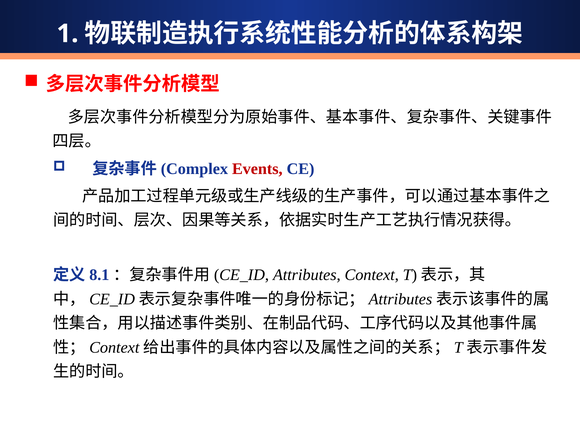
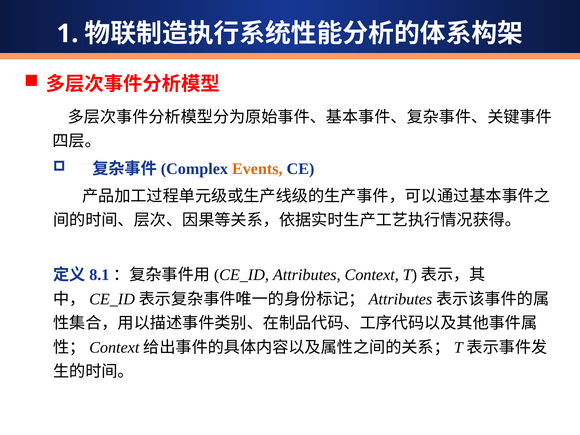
Events colour: red -> orange (257, 169)
